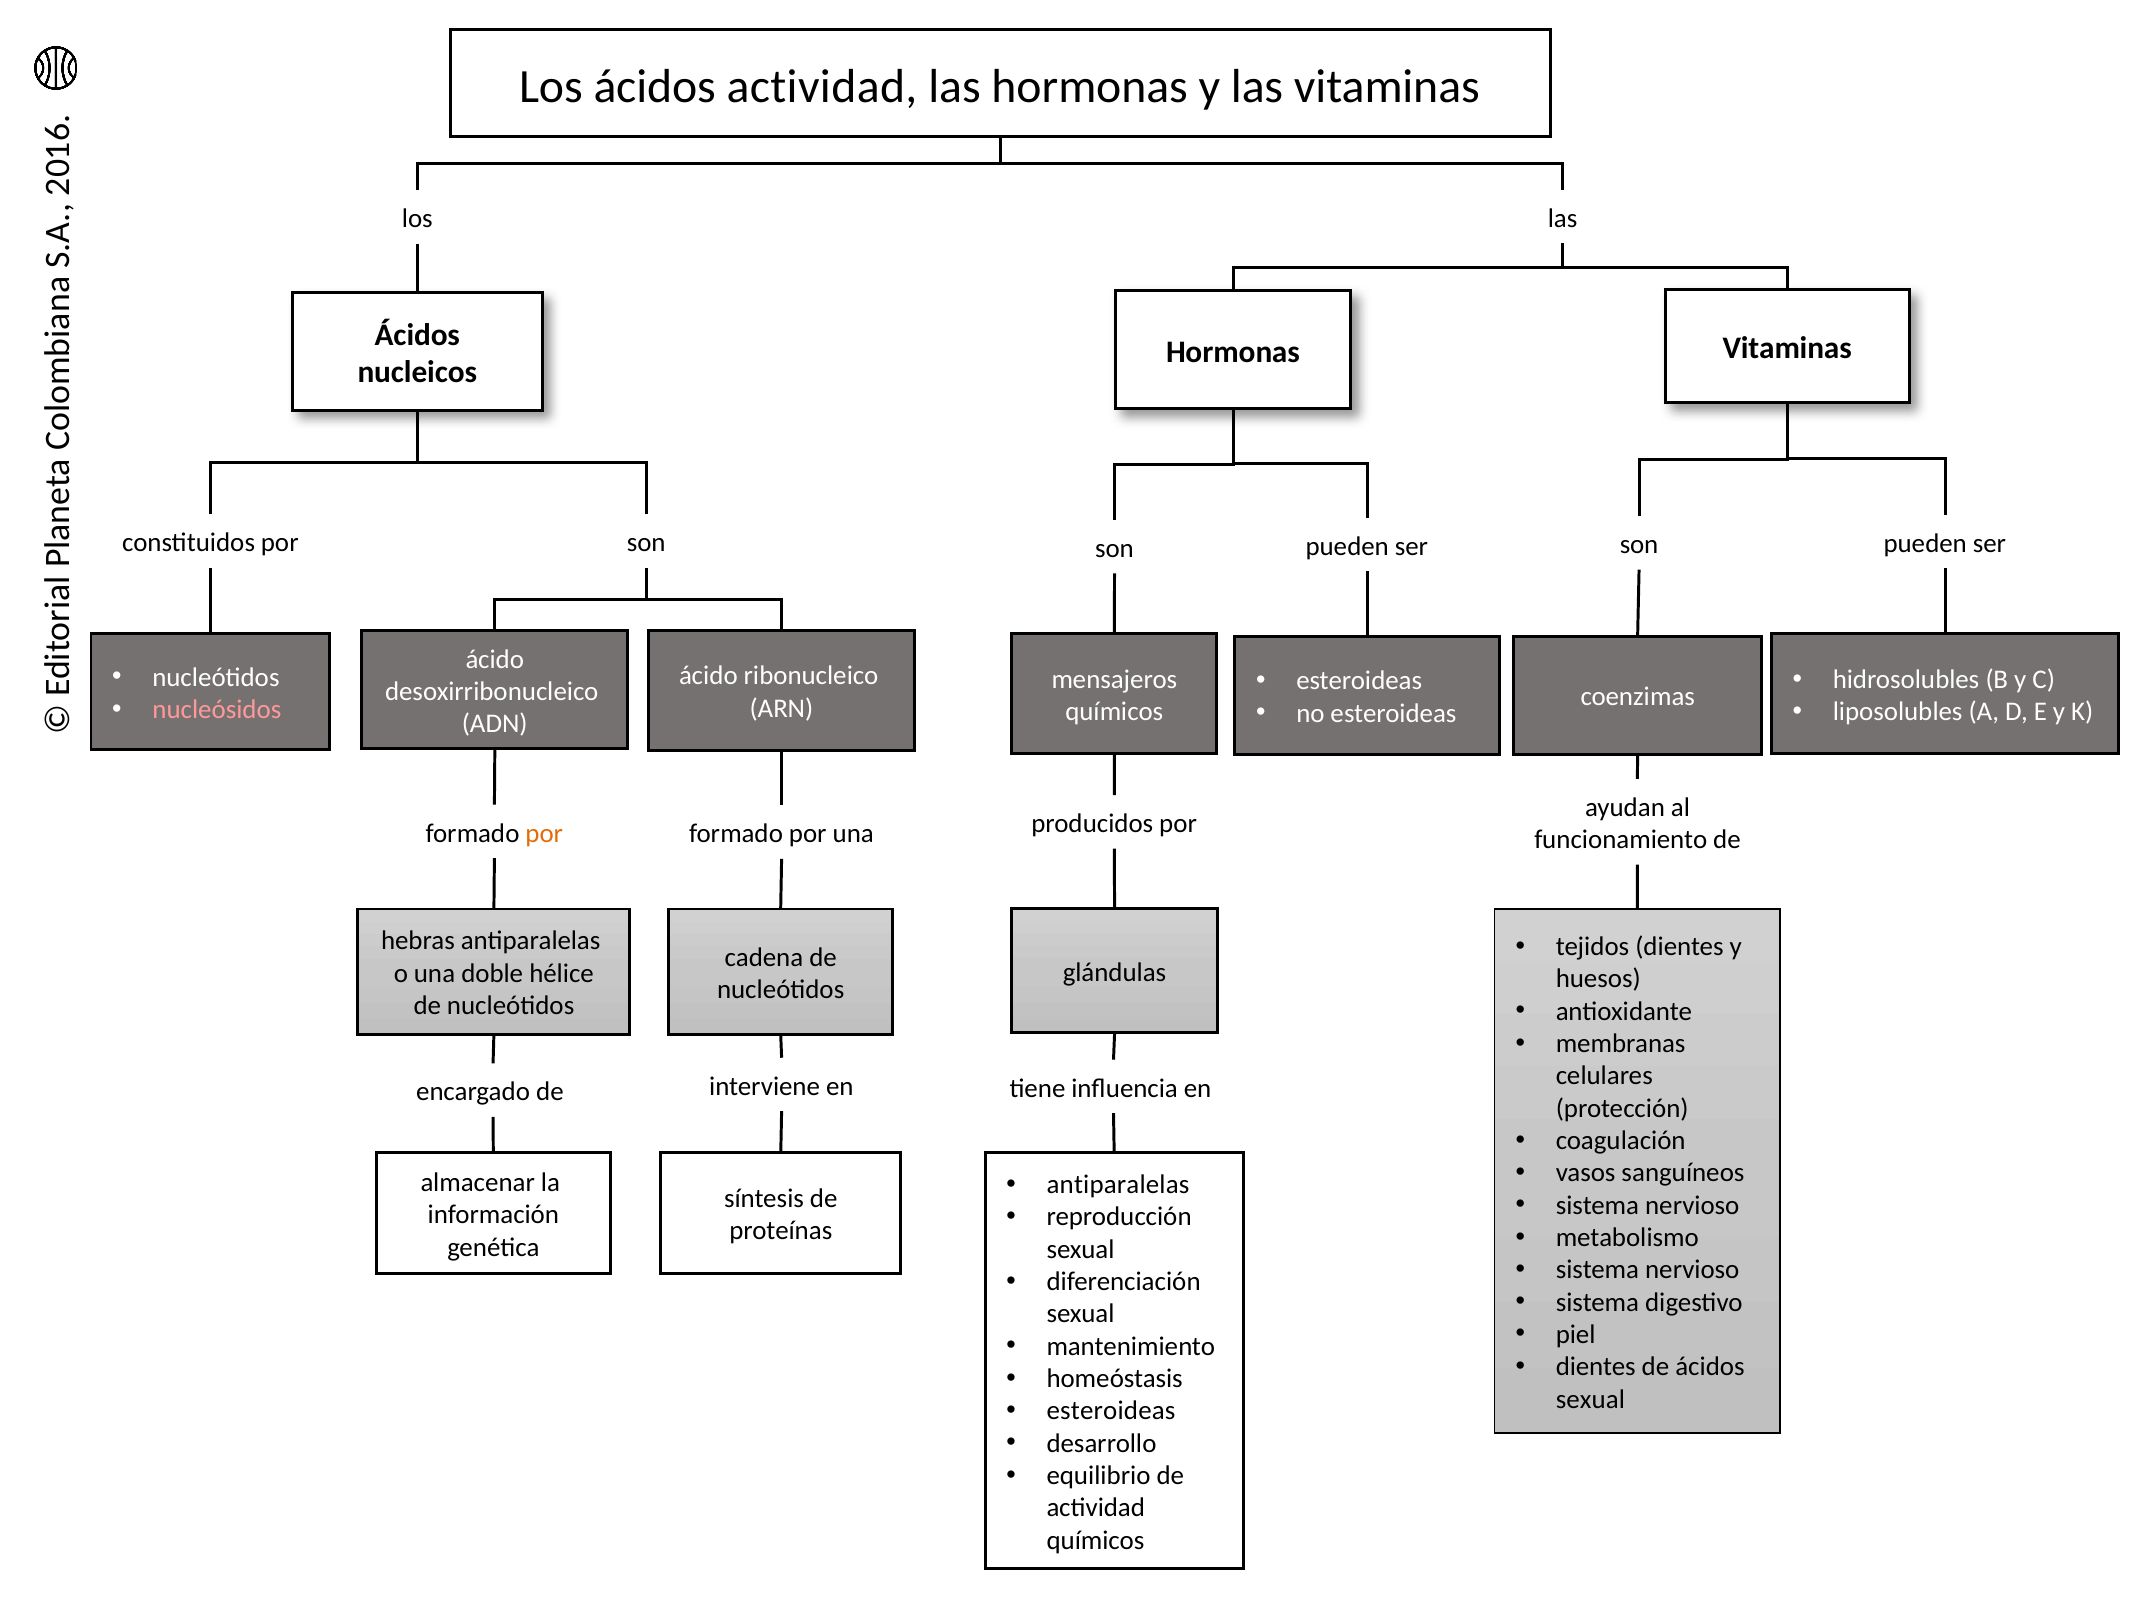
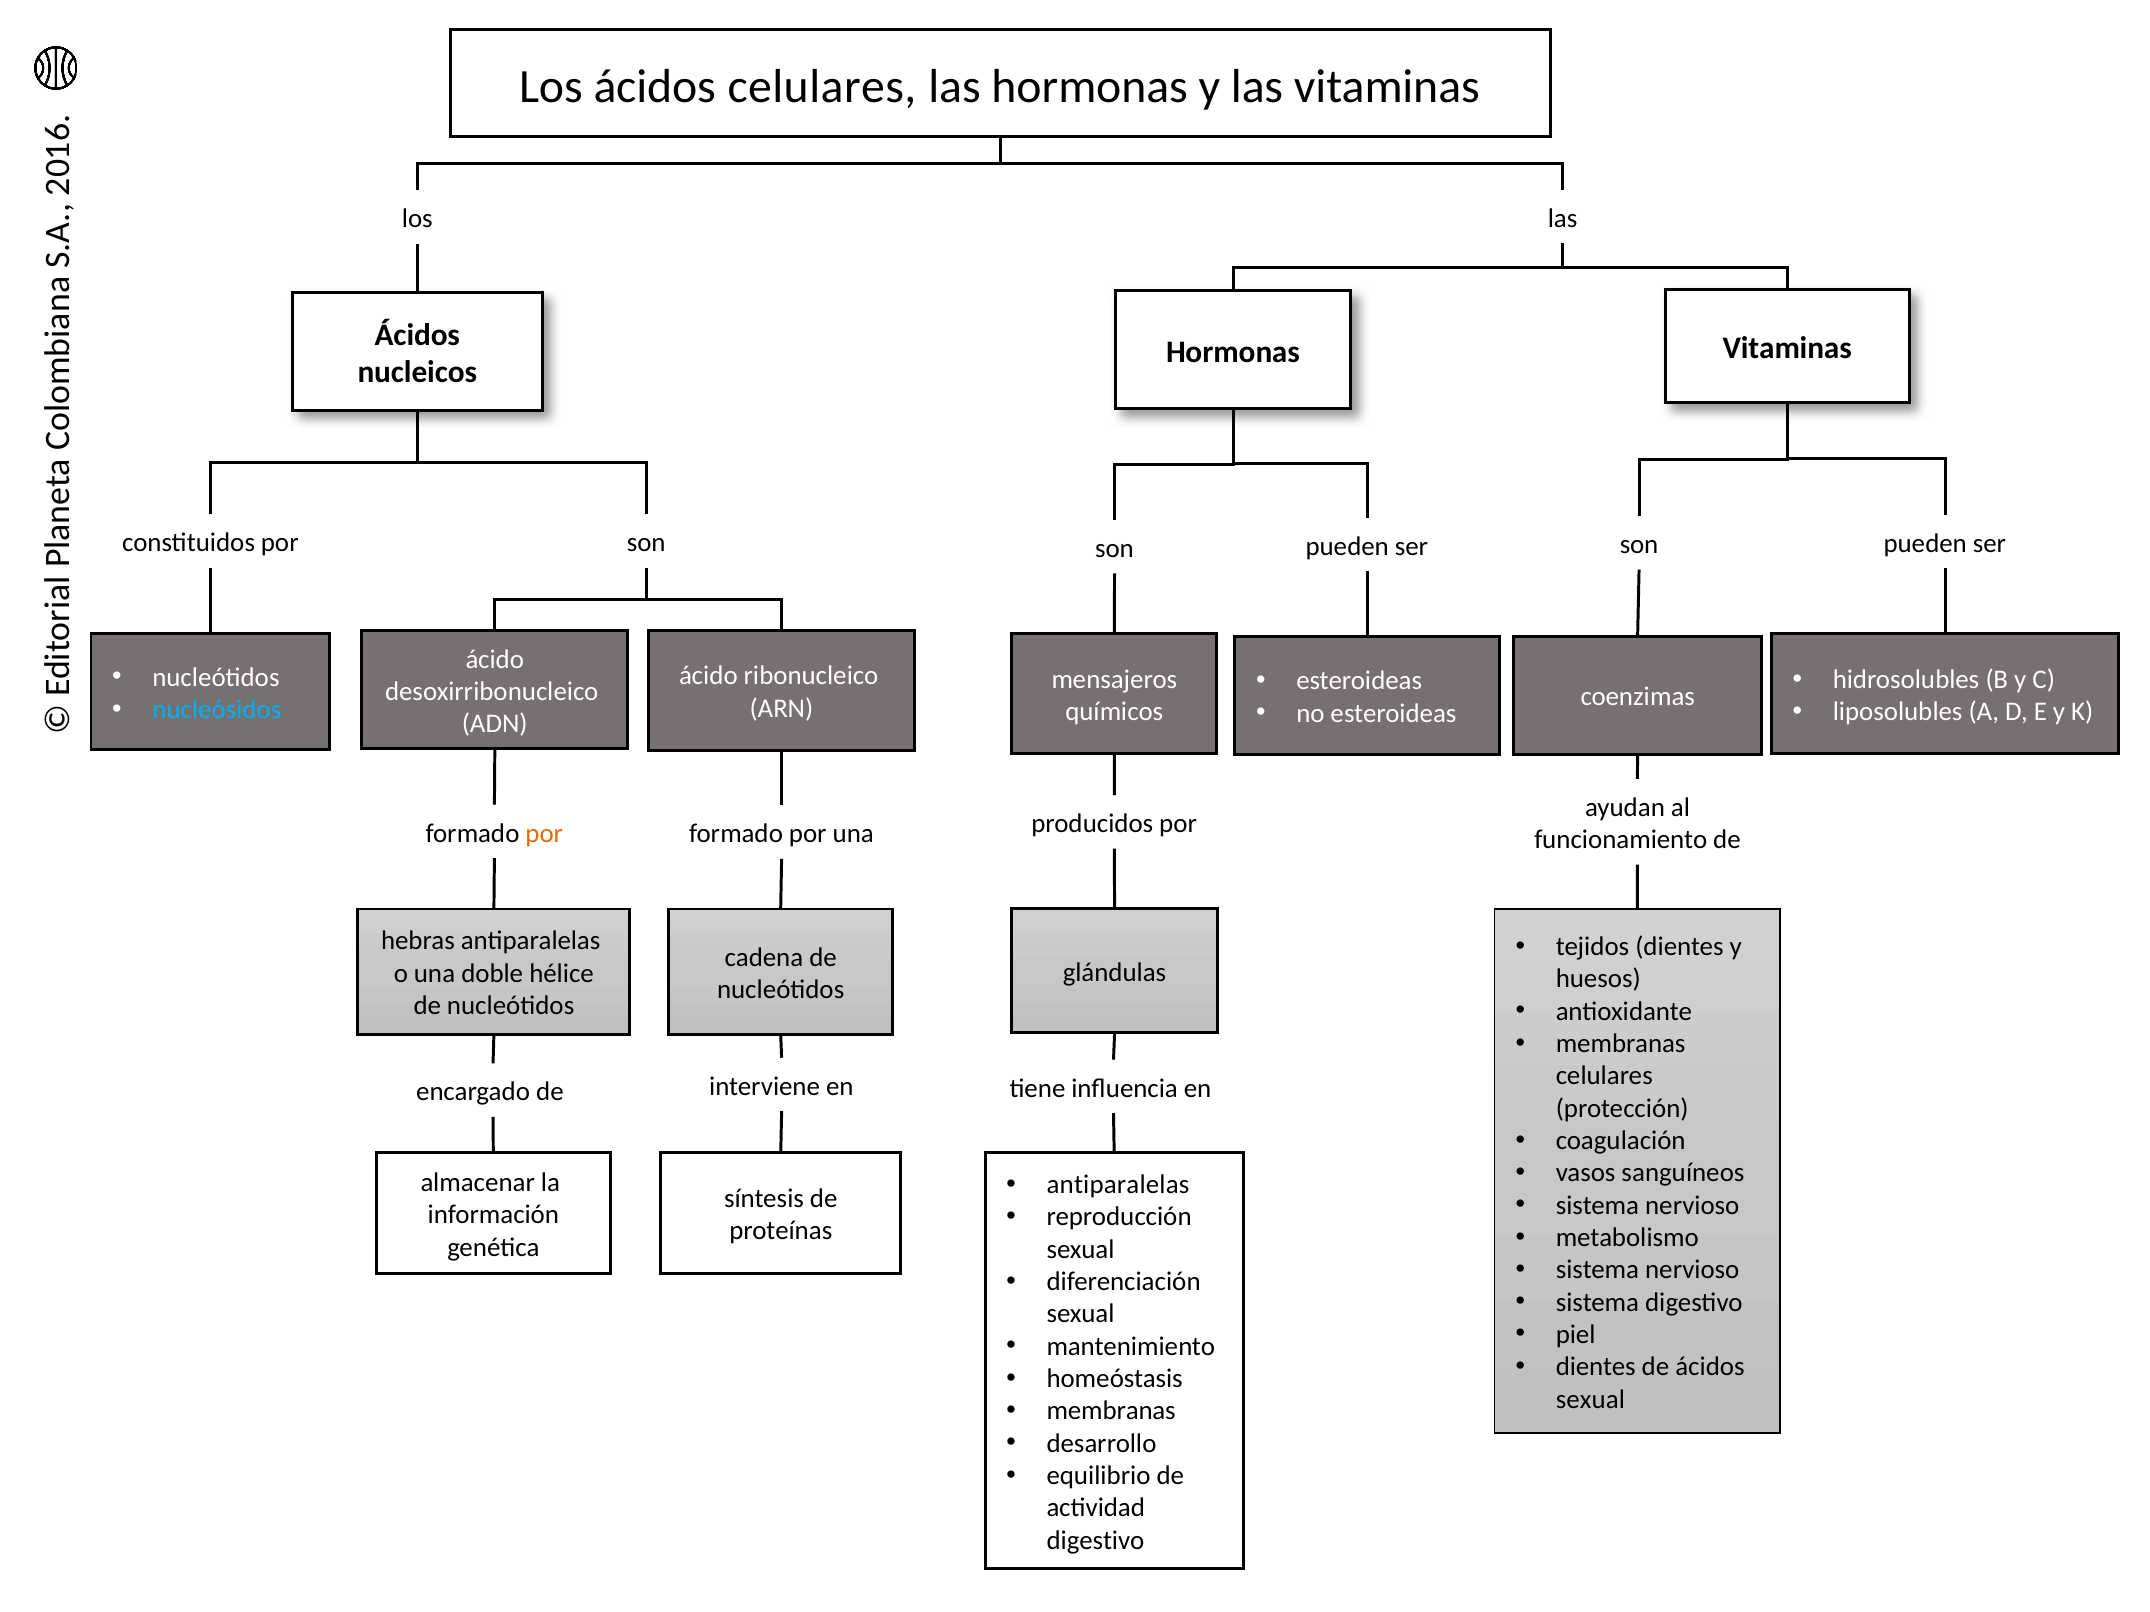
ácidos actividad: actividad -> celulares (822, 87)
nucleósidos colour: pink -> light blue (217, 710)
esteroideas: esteroideas -> membranas (1111, 1411)
químicos: químicos -> digestivo (1095, 1541)
